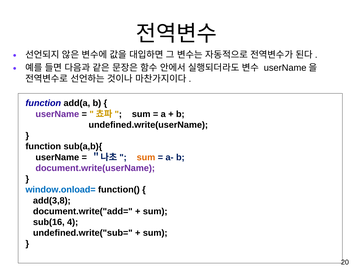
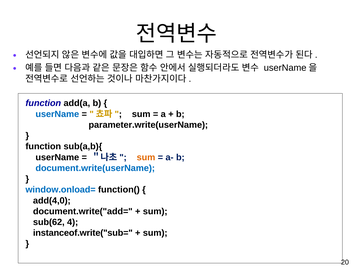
userName colour: purple -> blue (57, 114)
undefined.write(userName: undefined.write(userName -> parameter.write(userName (148, 125)
document.write(userName colour: purple -> blue (95, 169)
add(3,8: add(3,8 -> add(4,0 (52, 201)
sub(16: sub(16 -> sub(62 (49, 223)
undefined.write("sub=: undefined.write("sub= -> instanceof.write("sub= (83, 234)
